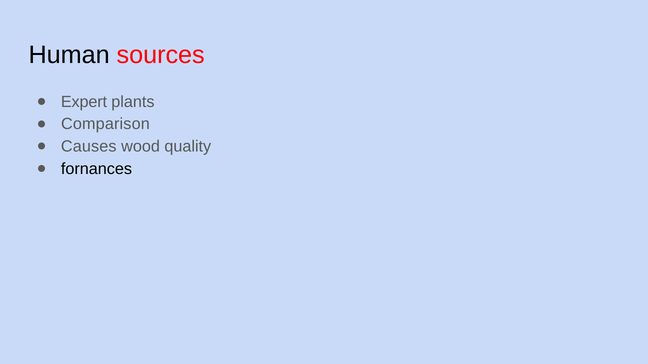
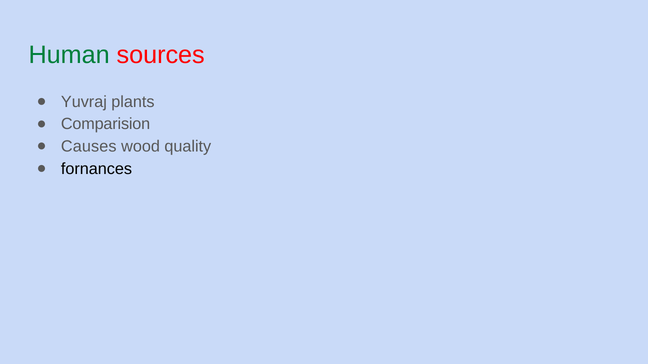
Human colour: black -> green (69, 55)
Expert: Expert -> Yuvraj (84, 102)
Comparison: Comparison -> Comparision (106, 124)
